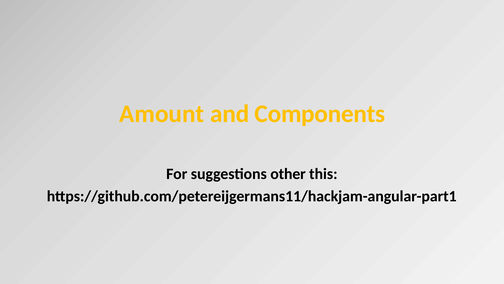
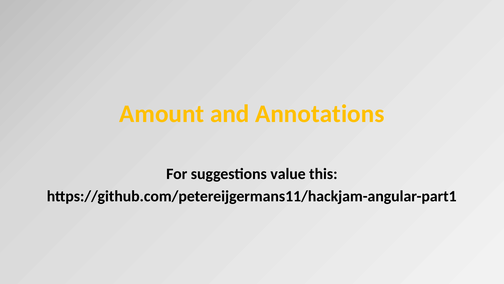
Components: Components -> Annotations (320, 114)
other: other -> value (288, 174)
